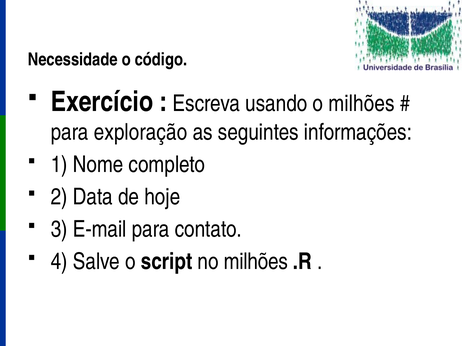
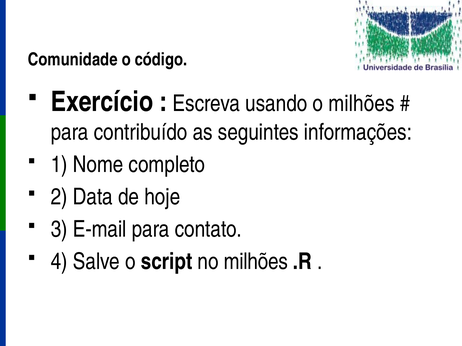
Necessidade: Necessidade -> Comunidade (73, 60)
exploração: exploração -> contribuído (141, 133)
